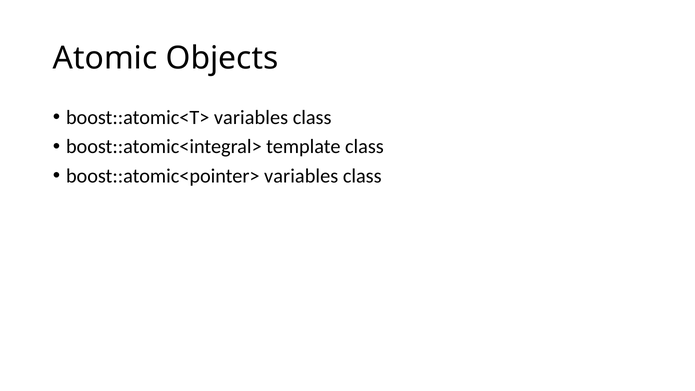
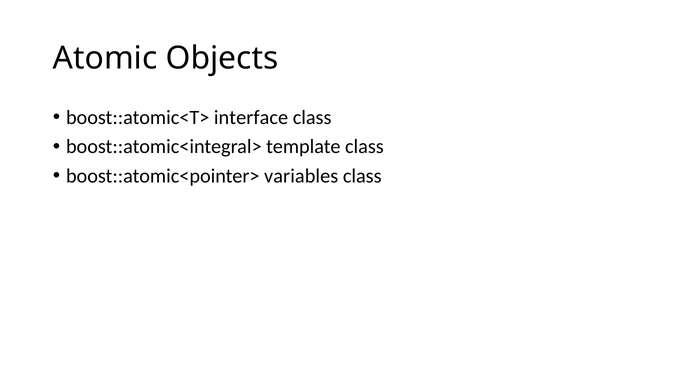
boost::atomic<T> variables: variables -> interface (251, 118)
